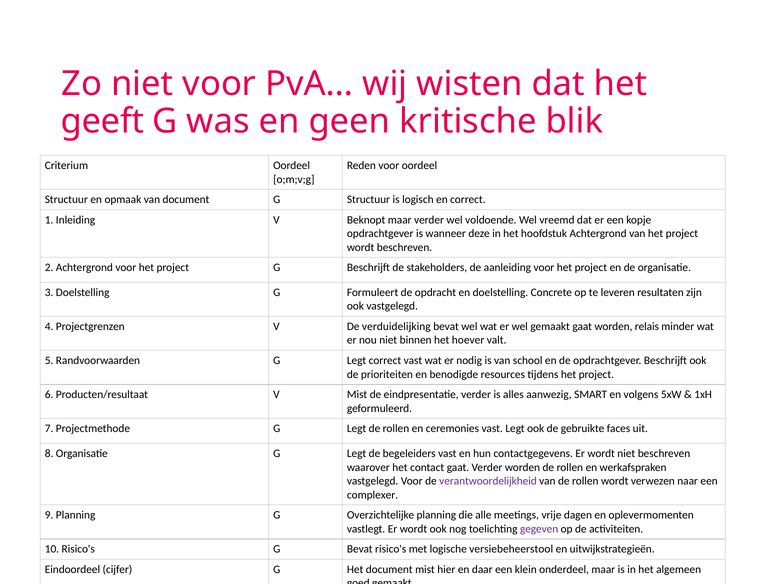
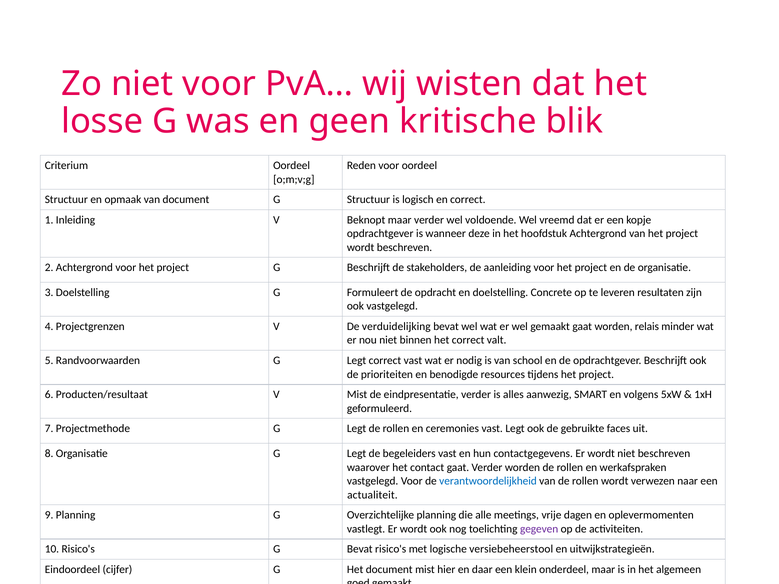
geeft: geeft -> losse (102, 121)
het hoever: hoever -> correct (468, 340)
verantwoordelijkheid colour: purple -> blue (488, 481)
complexer: complexer -> actualiteit (372, 495)
